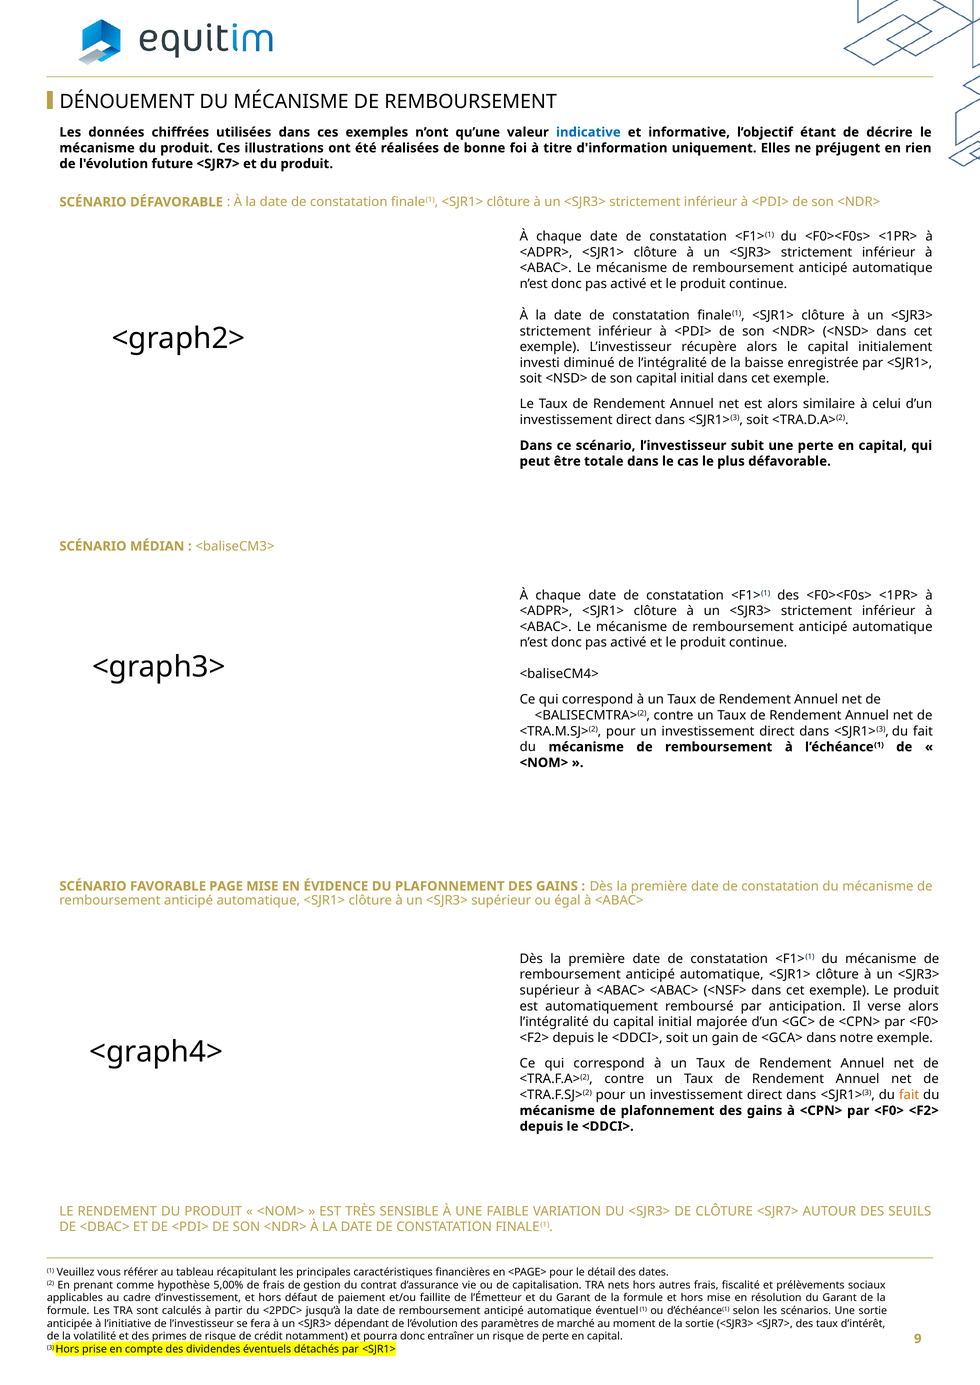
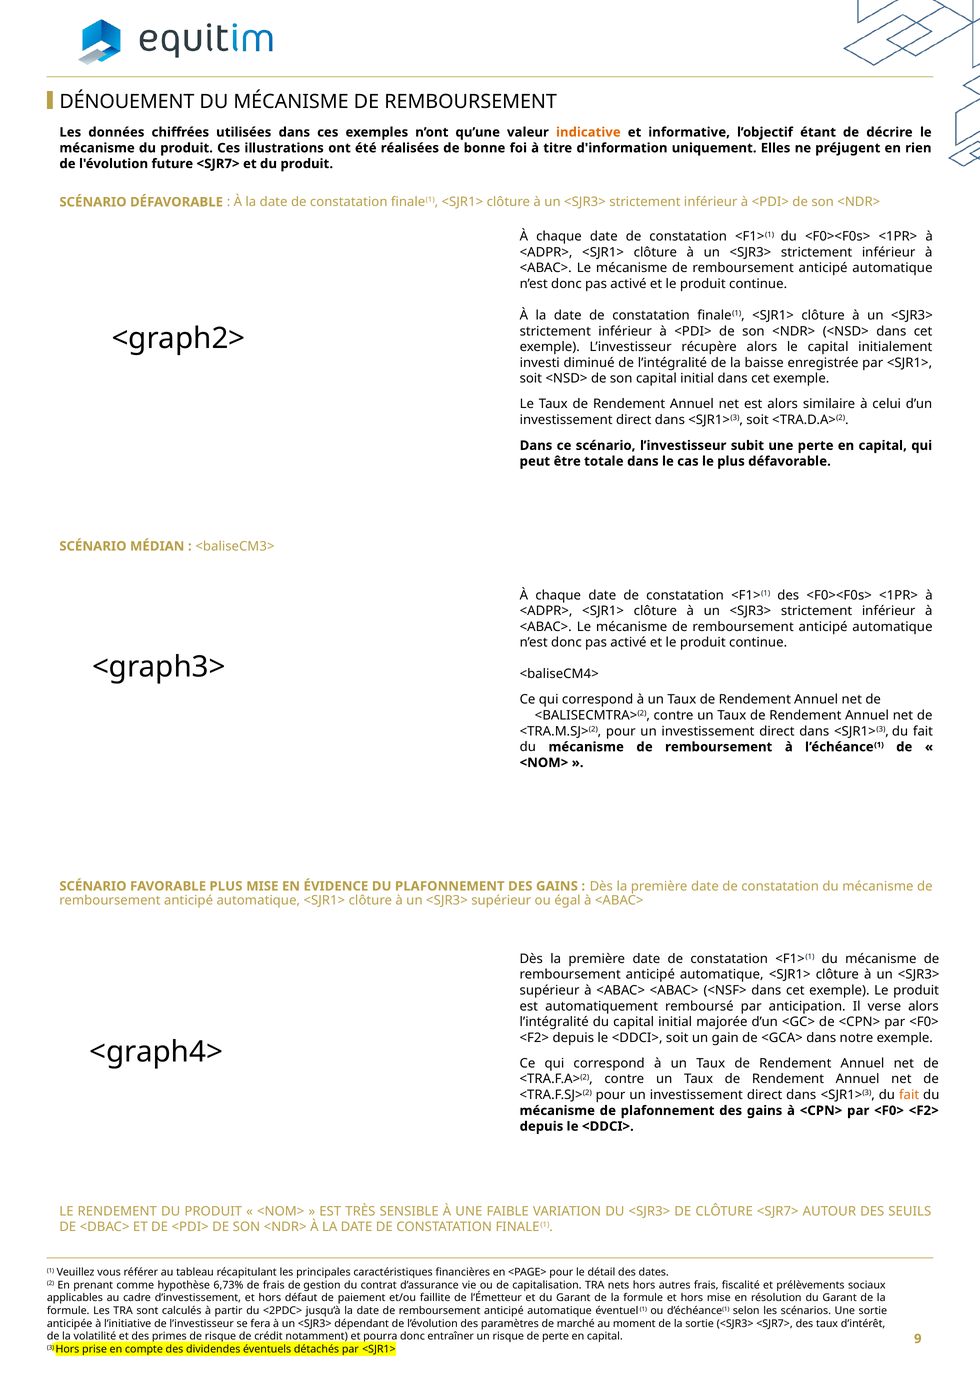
indicative colour: blue -> orange (588, 132)
FAVORABLE PAGE: PAGE -> PLUS (226, 887)
5,00%: 5,00% -> 6,73% (228, 1286)
